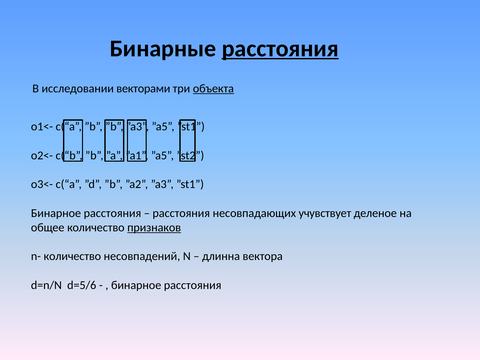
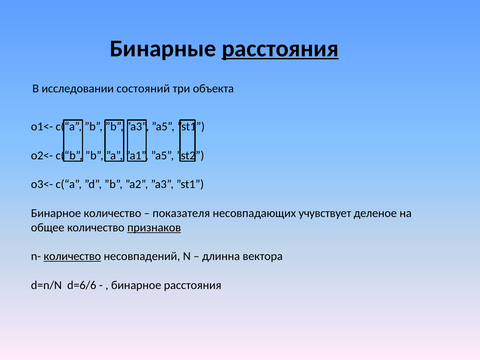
векторами: векторами -> состояний (143, 88)
объекта underline: present -> none (213, 88)
расстояния: расстояния -> количество (112, 213)
расстояния: расстояния -> показателя (181, 213)
количество underline: none -> present (72, 256)
d=5/6: d=5/6 -> d=6/6 (82, 285)
